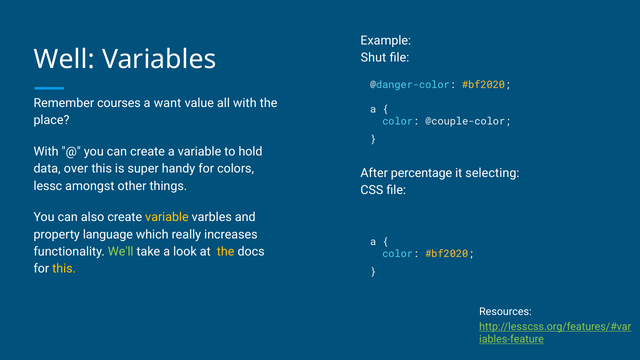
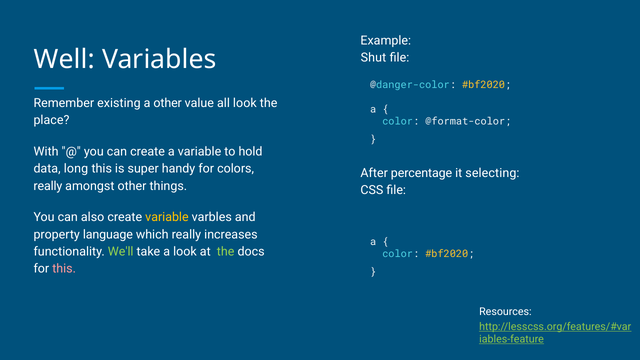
courses: courses -> existing (119, 103)
a want: want -> other (168, 103)
all with: with -> look (245, 103)
@couple-color: @couple-color -> @format-color (468, 122)
over: over -> long (76, 169)
lessc: lessc -> really (48, 186)
the colour: yellow -> light green (226, 252)
this colour: yellow -> pink (64, 269)
